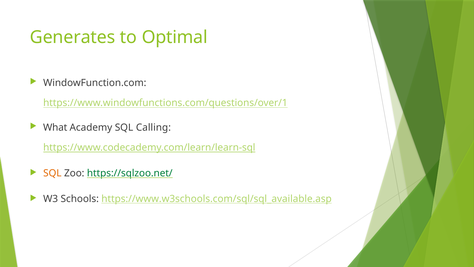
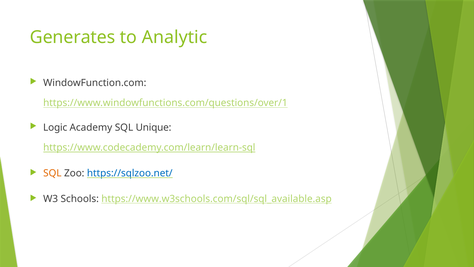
Optimal: Optimal -> Analytic (175, 37)
What: What -> Logic (55, 127)
Calling: Calling -> Unique (154, 127)
https://sqlzoo.net/ colour: green -> blue (130, 173)
